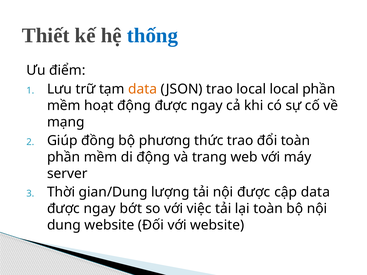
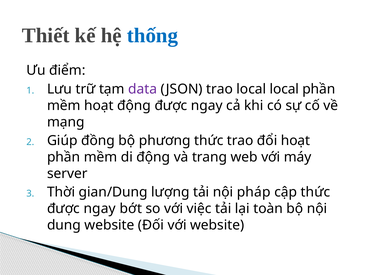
data colour: orange -> purple (143, 89)
đổi toàn: toàn -> hoạt (295, 141)
nội được: được -> pháp (254, 192)
cập data: data -> thức (315, 192)
